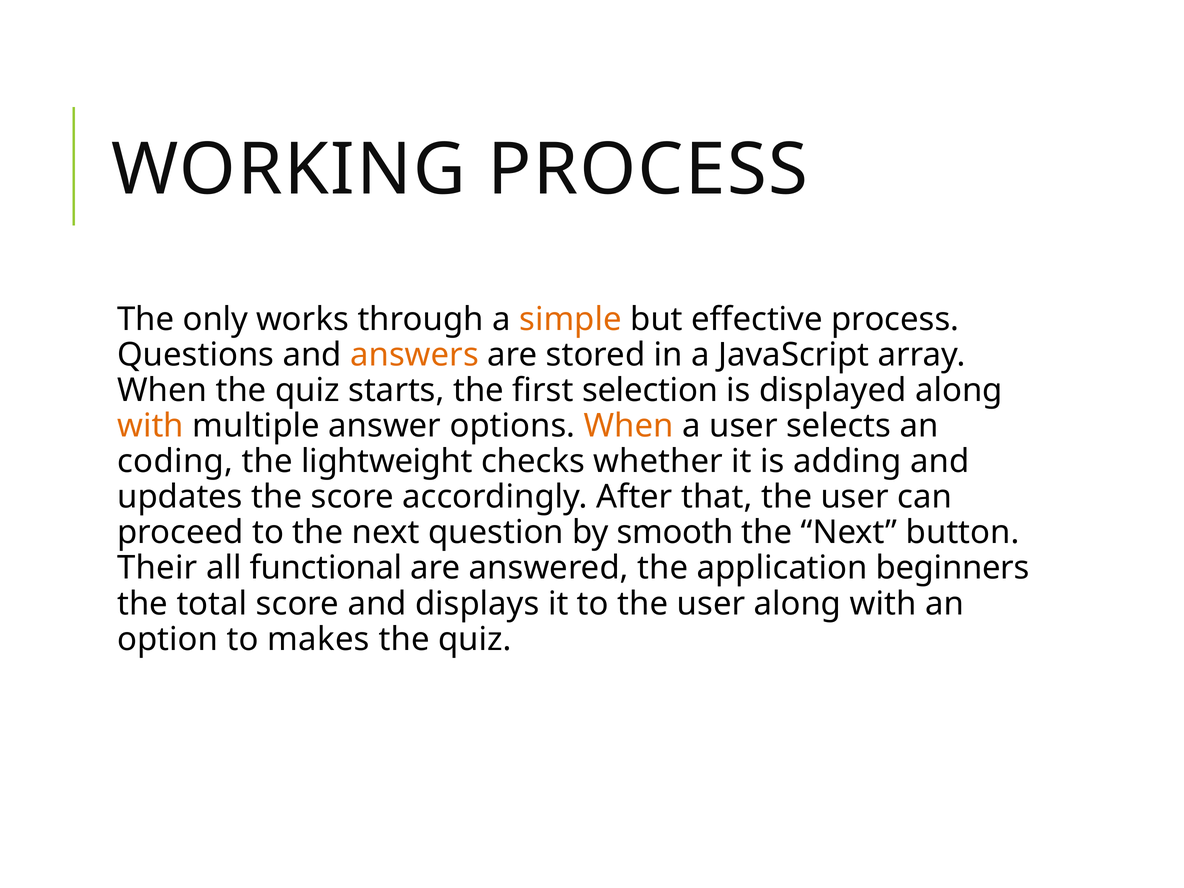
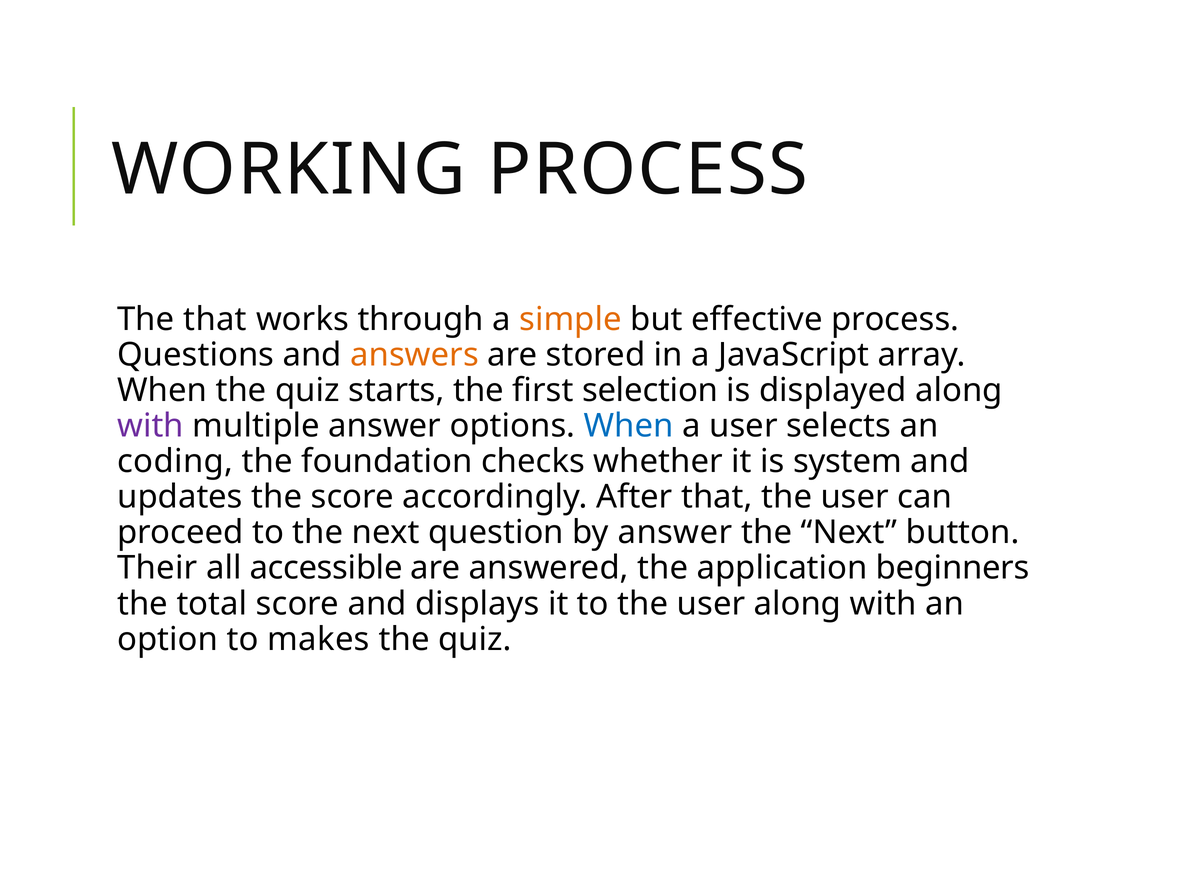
The only: only -> that (215, 319)
with colour: orange -> purple (151, 426)
When colour: orange -> blue (629, 426)
lightweight: lightweight -> foundation (387, 462)
adding: adding -> system (848, 462)
by smooth: smooth -> answer (675, 533)
functional: functional -> accessible (326, 568)
